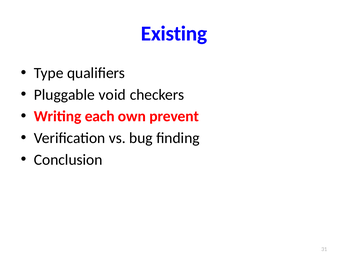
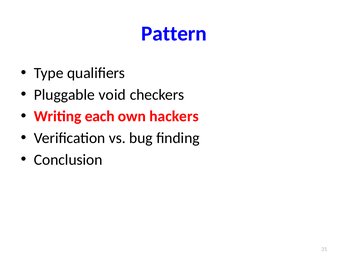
Existing: Existing -> Pattern (174, 34)
prevent: prevent -> hackers (174, 116)
